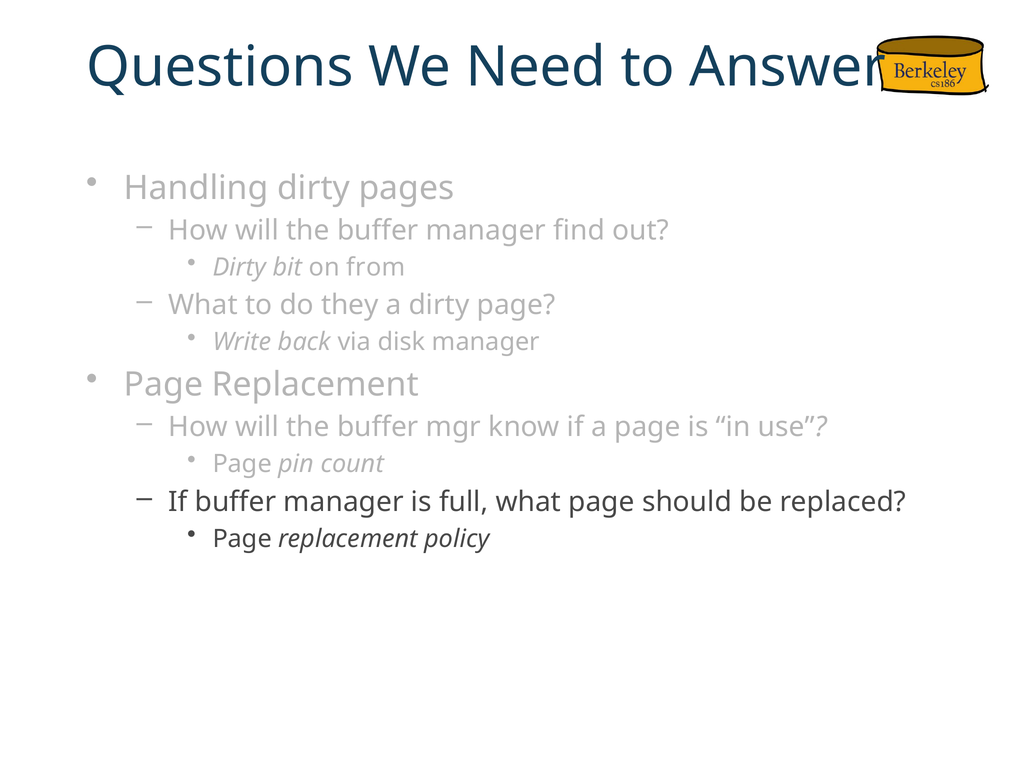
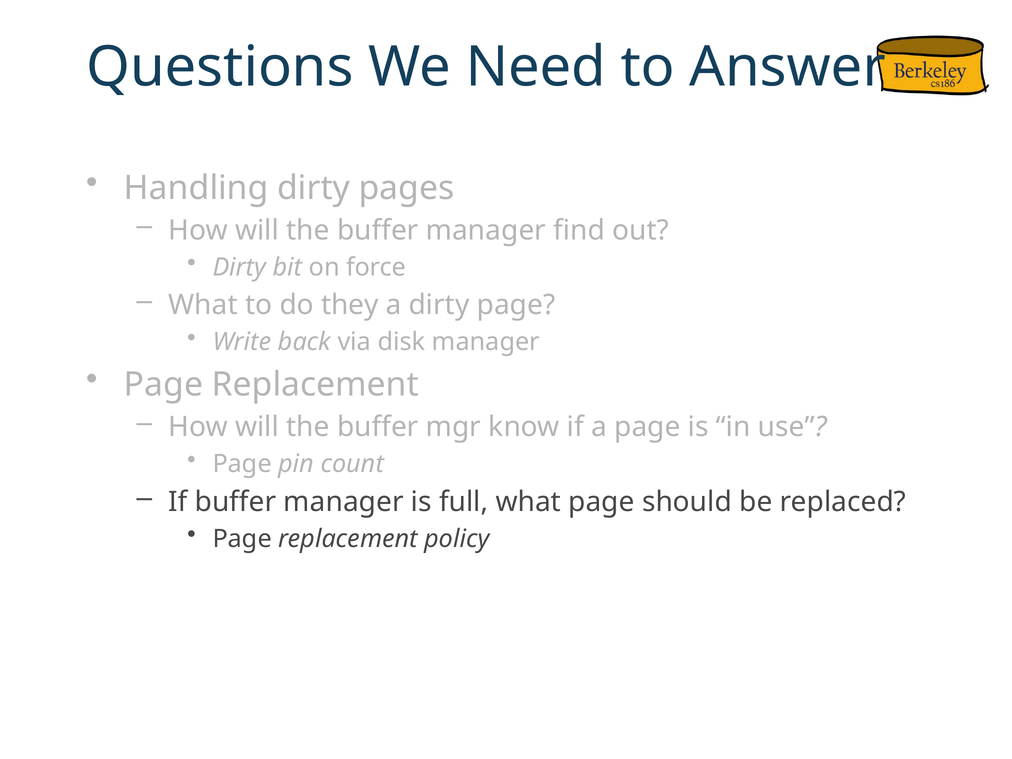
from: from -> force (376, 267)
